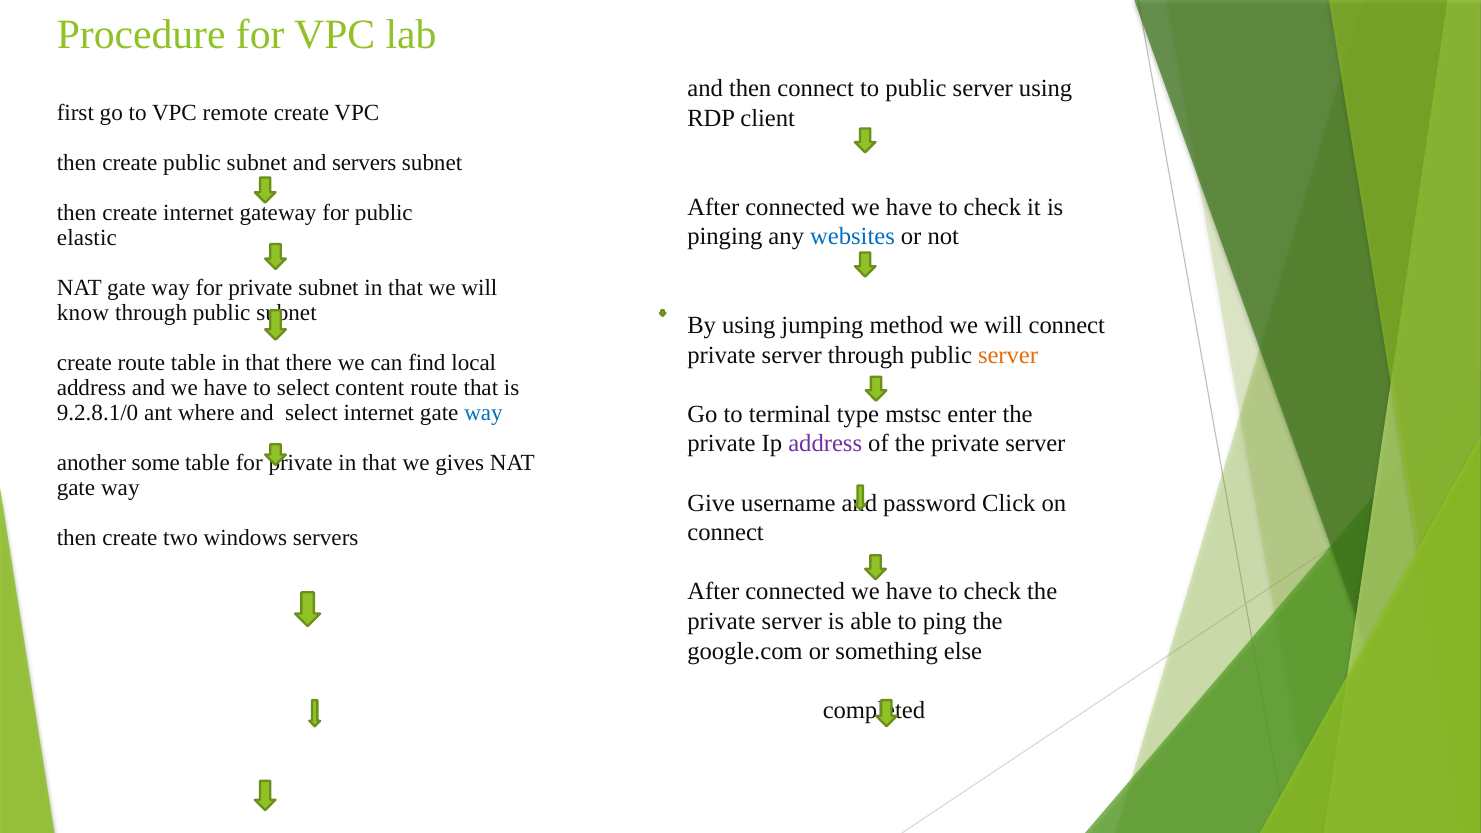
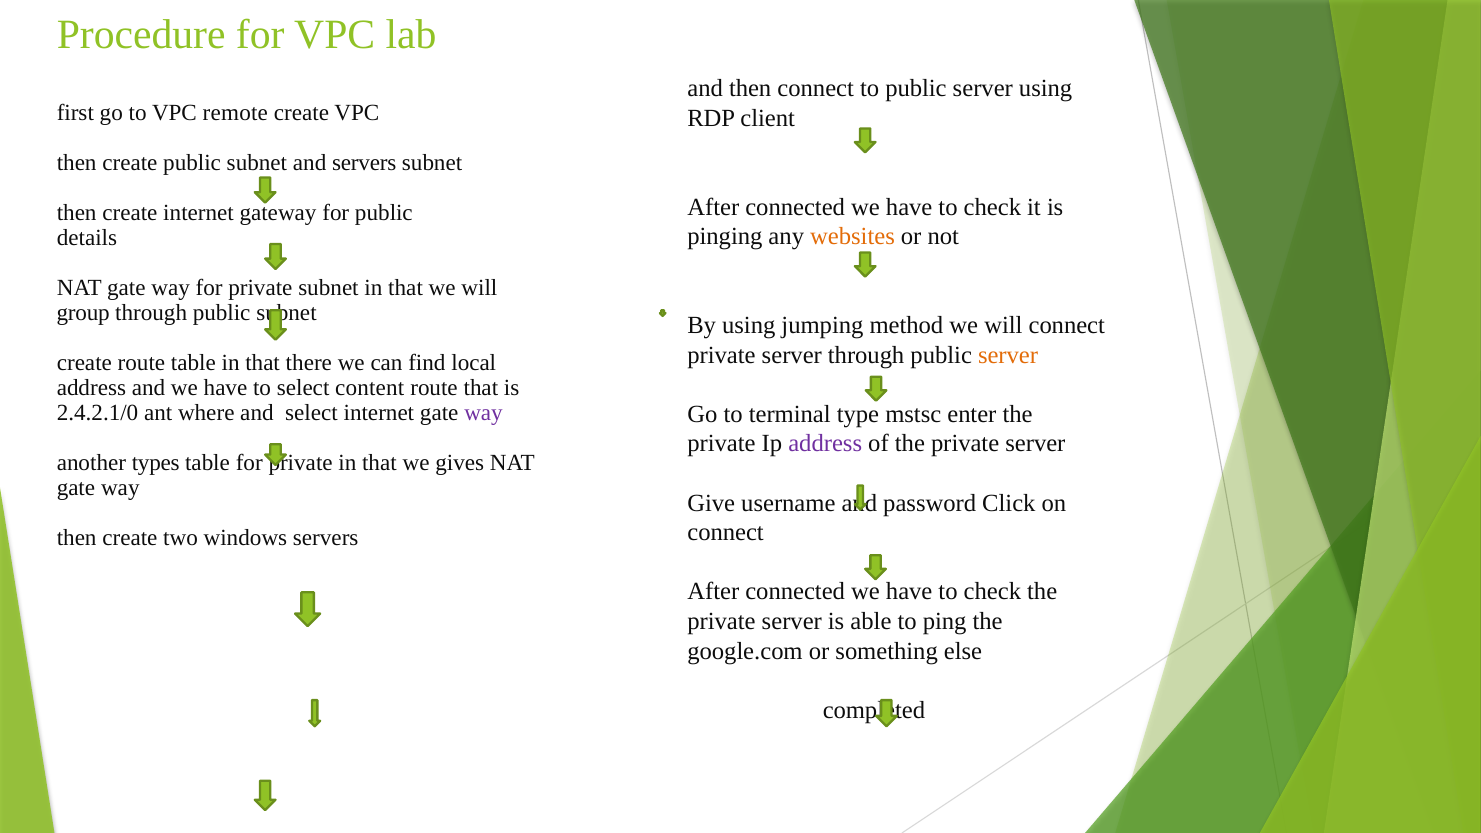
websites colour: blue -> orange (852, 237)
elastic: elastic -> details (87, 238)
know: know -> group (83, 313)
9.2.8.1/0: 9.2.8.1/0 -> 2.4.2.1/0 (98, 413)
way colour: blue -> purple (483, 413)
some: some -> types (156, 463)
